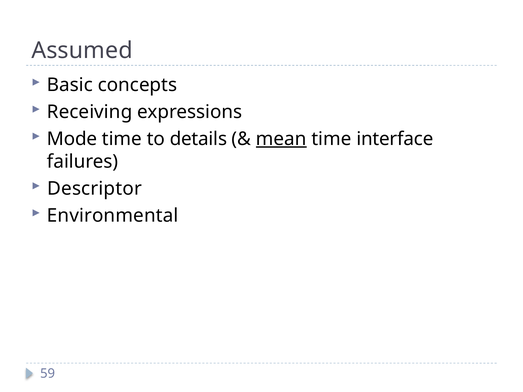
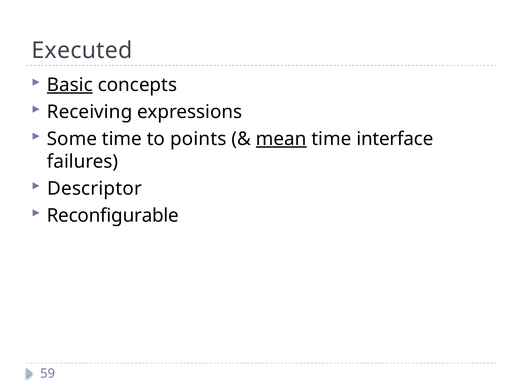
Assumed: Assumed -> Executed (82, 50)
Basic underline: none -> present (70, 85)
Mode: Mode -> Some (72, 139)
details: details -> points (198, 139)
Environmental: Environmental -> Reconfigurable (113, 216)
